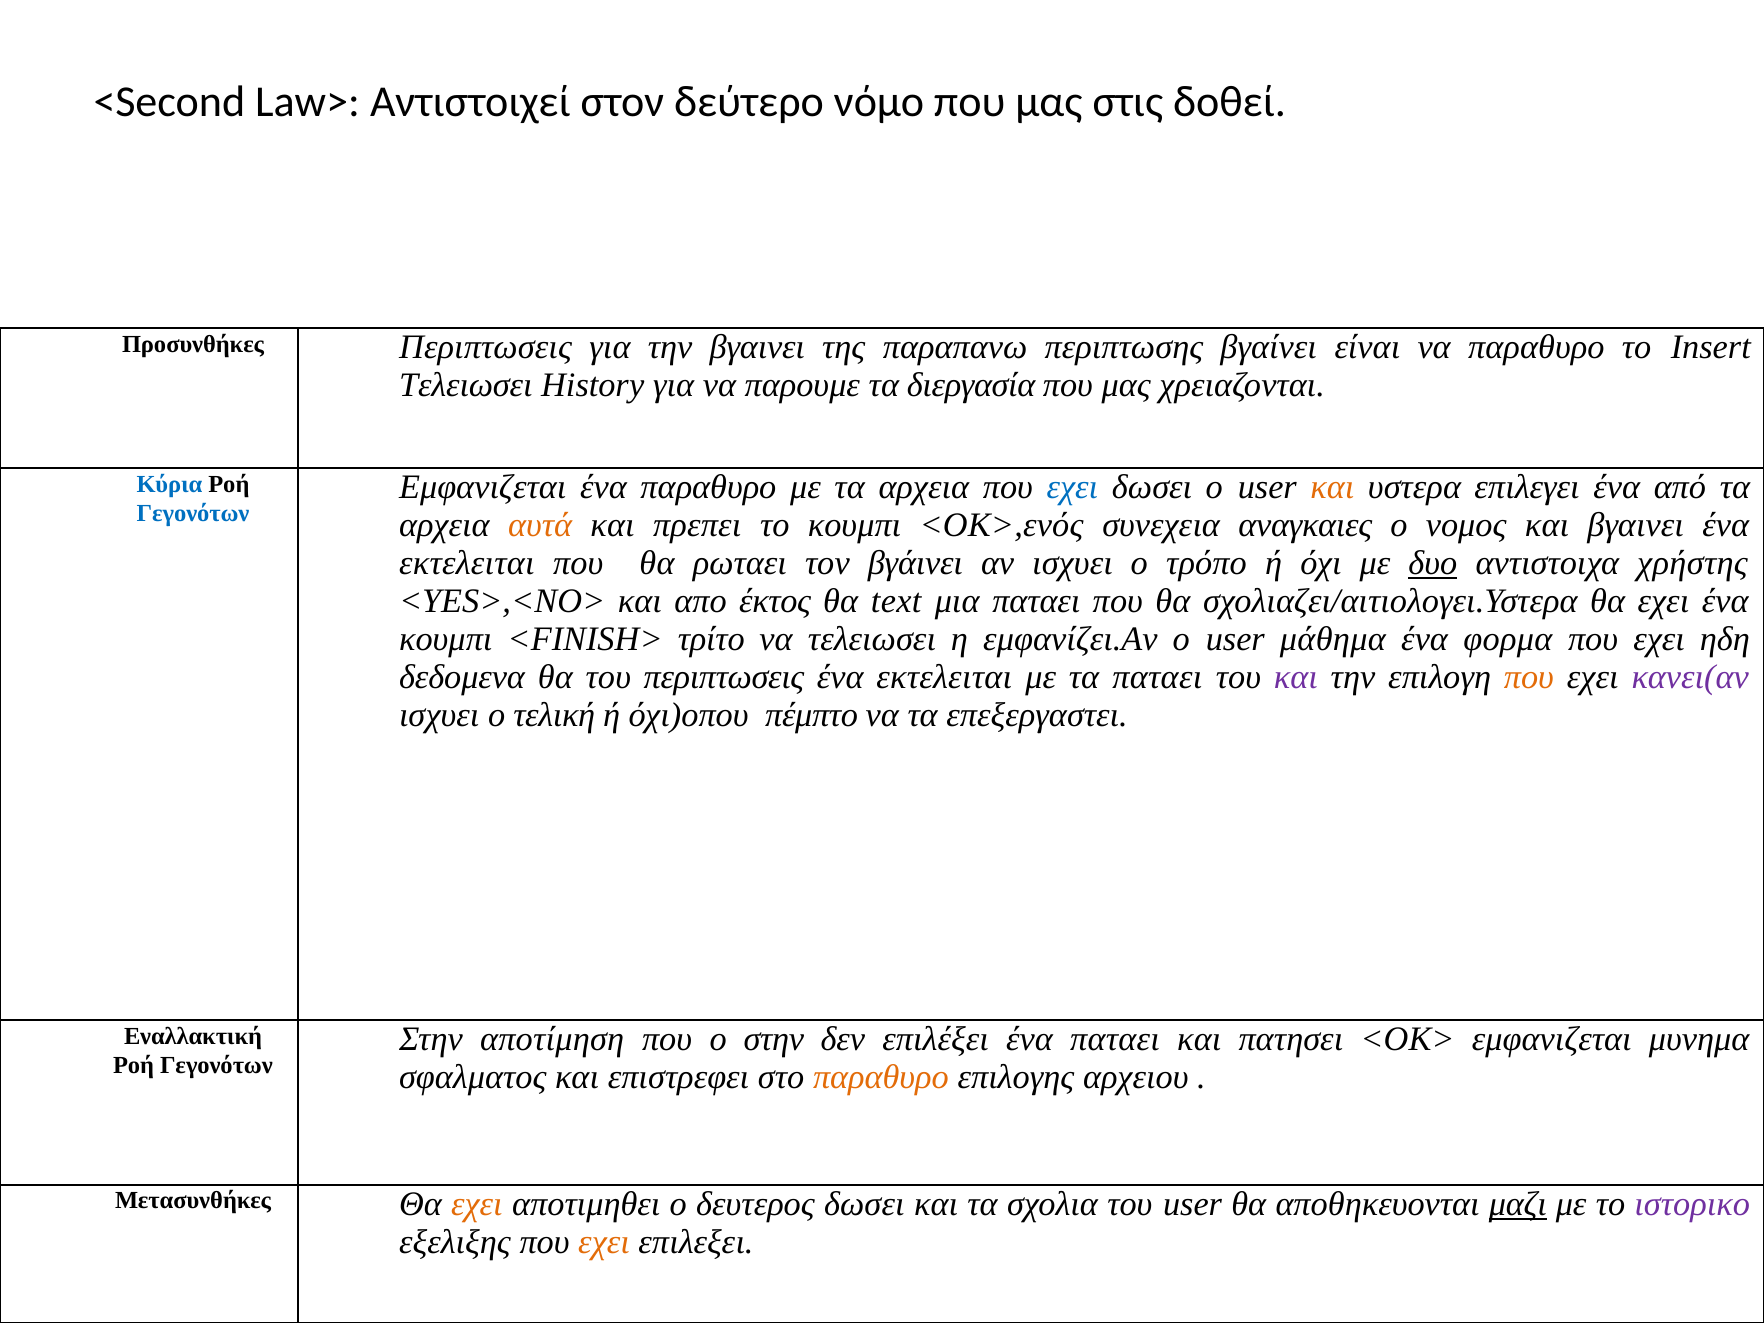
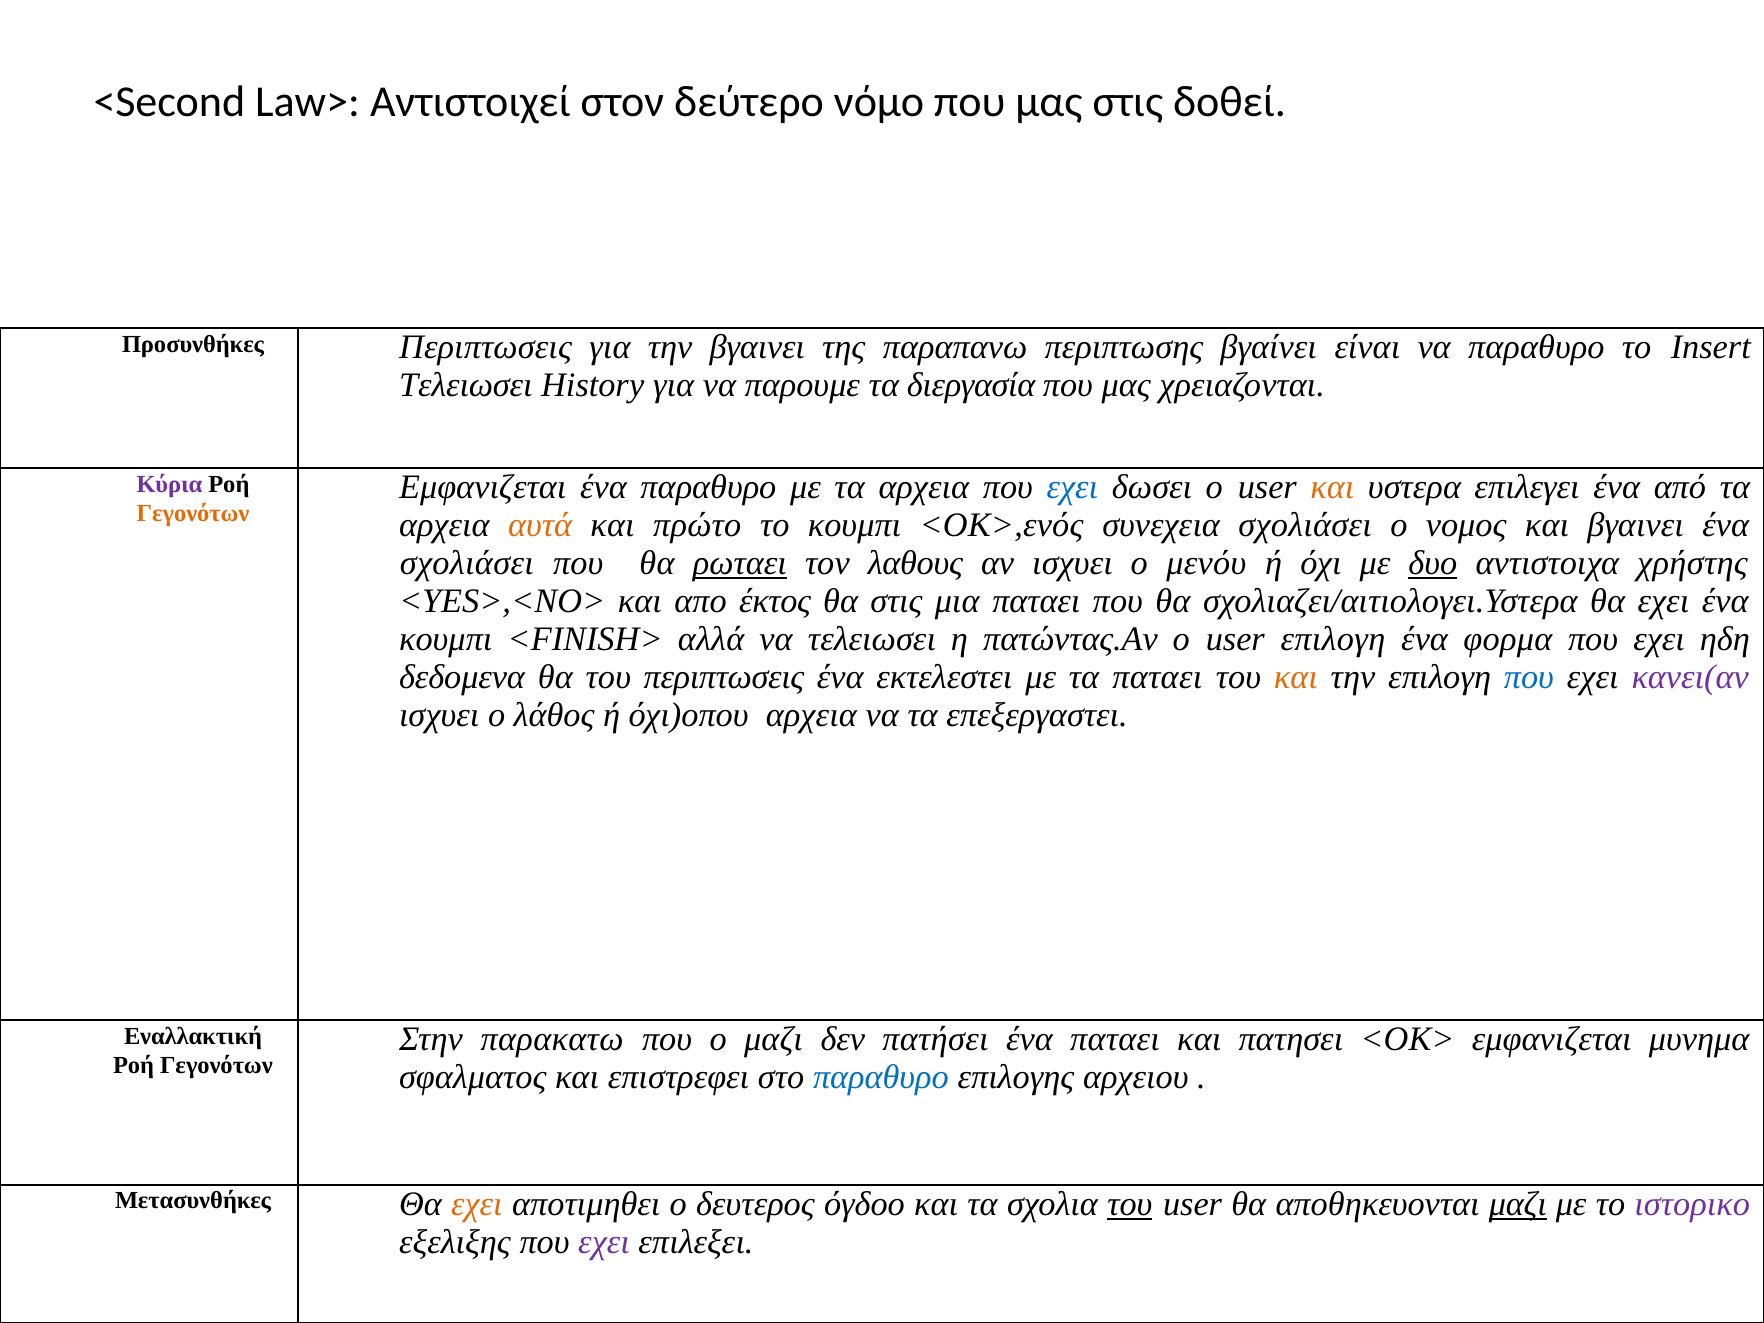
Κύρια colour: blue -> purple (169, 484)
Γεγονότων colour: blue -> orange (193, 513)
πρεπει: πρεπει -> πρώτο (697, 525)
συνεχεια αναγκαιες: αναγκαιες -> σχολιάσει (1305, 525)
εκτελειται: εκτελειται -> σχολιάσει (467, 563)
ρωταει underline: none -> present (740, 563)
βγάινει: βγάινει -> λαθους (915, 563)
τρόπο: τρόπο -> μενόυ (1206, 563)
θα text: text -> στις (896, 601)
τρίτο: τρίτο -> αλλά (711, 639)
εμφανίζει.Αν: εμφανίζει.Αν -> πατώντας.Αν (1071, 639)
user μάθημα: μάθημα -> επιλογη (1333, 639)
εκτελειται: εκτελειται -> εκτελεστει (944, 677)
και colour: purple -> orange (1296, 677)
που colour: orange -> blue (1529, 677)
τελική: τελική -> λάθος (554, 715)
όχι)οπου πέμπτο: πέμπτο -> αρχεια (811, 715)
αποτίμηση: αποτίμηση -> παρακατω (552, 1040)
ο στην: στην -> μαζι (774, 1040)
επιλέξει: επιλέξει -> πατήσει (935, 1040)
παραθυρο colour: orange -> blue (881, 1078)
δευτερος δωσει: δωσει -> όγδοο (864, 1204)
του underline: none -> present (1130, 1204)
εχει colour: orange -> purple (604, 1242)
